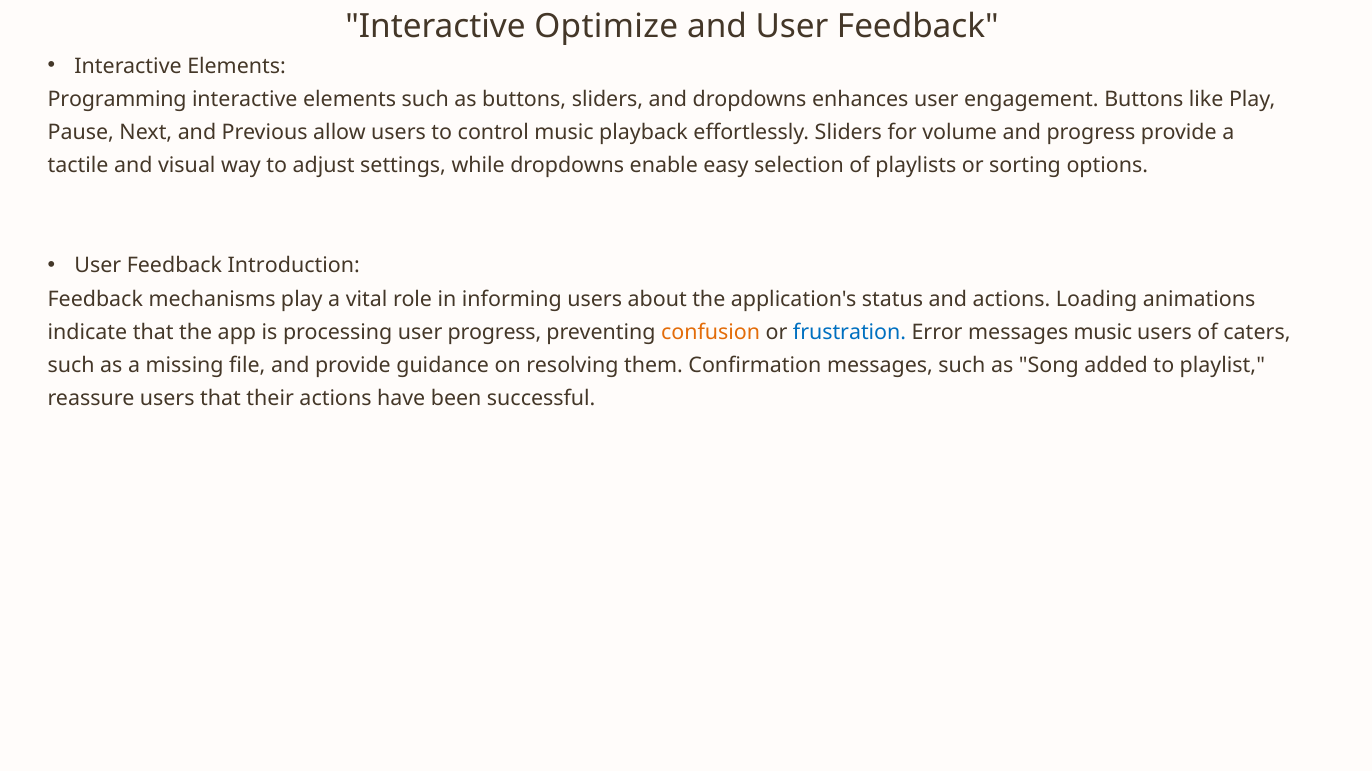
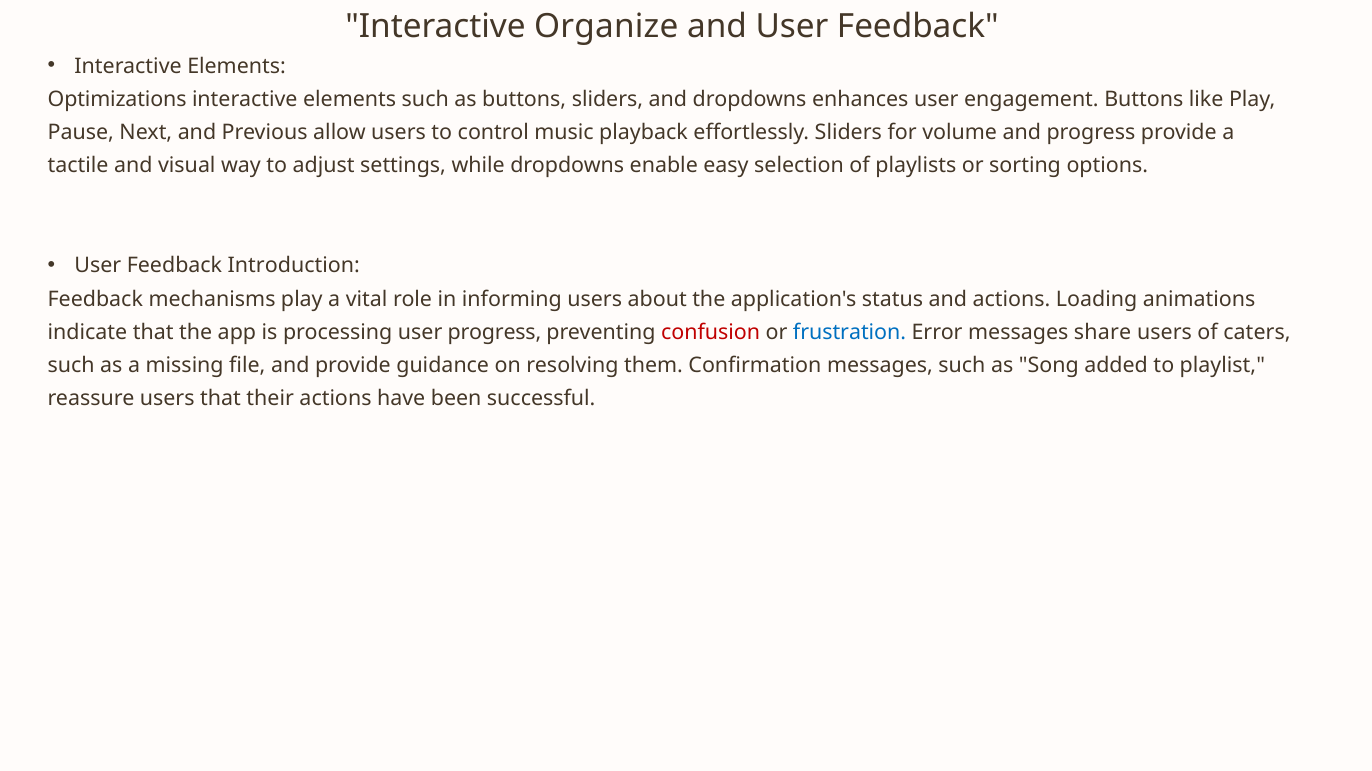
Optimize: Optimize -> Organize (606, 26)
Programming: Programming -> Optimizations (117, 99)
confusion colour: orange -> red (711, 333)
messages music: music -> share (1103, 333)
